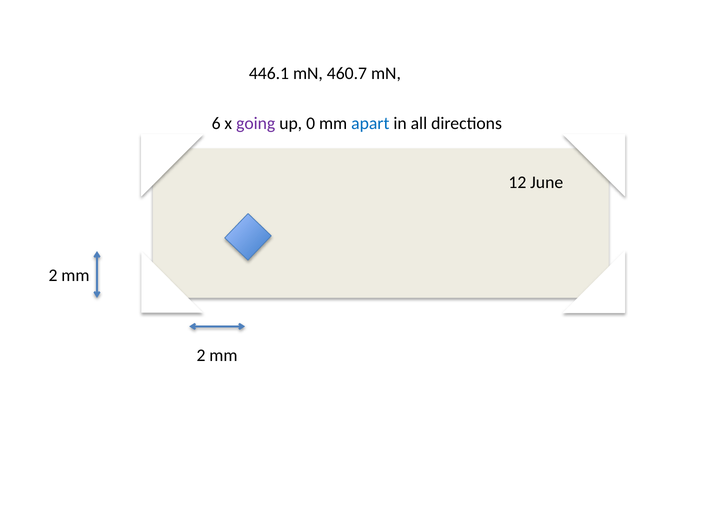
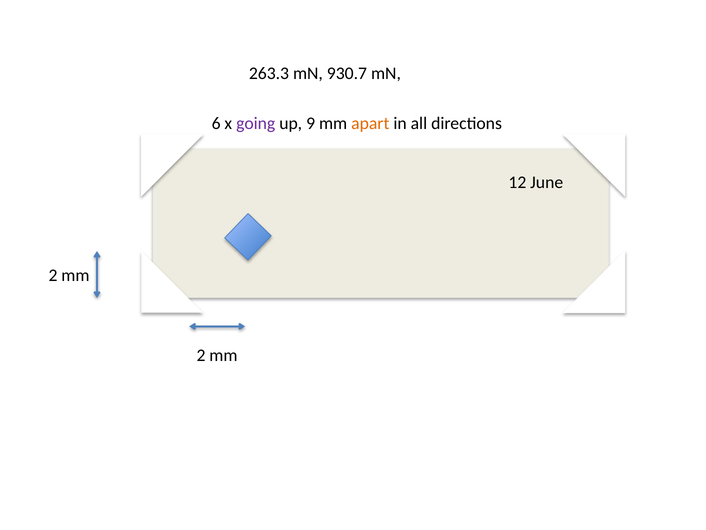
446.1: 446.1 -> 263.3 (269, 73)
460.7: 460.7 -> 930.7 (347, 73)
0: 0 -> 9 (311, 123)
apart colour: blue -> orange (370, 123)
